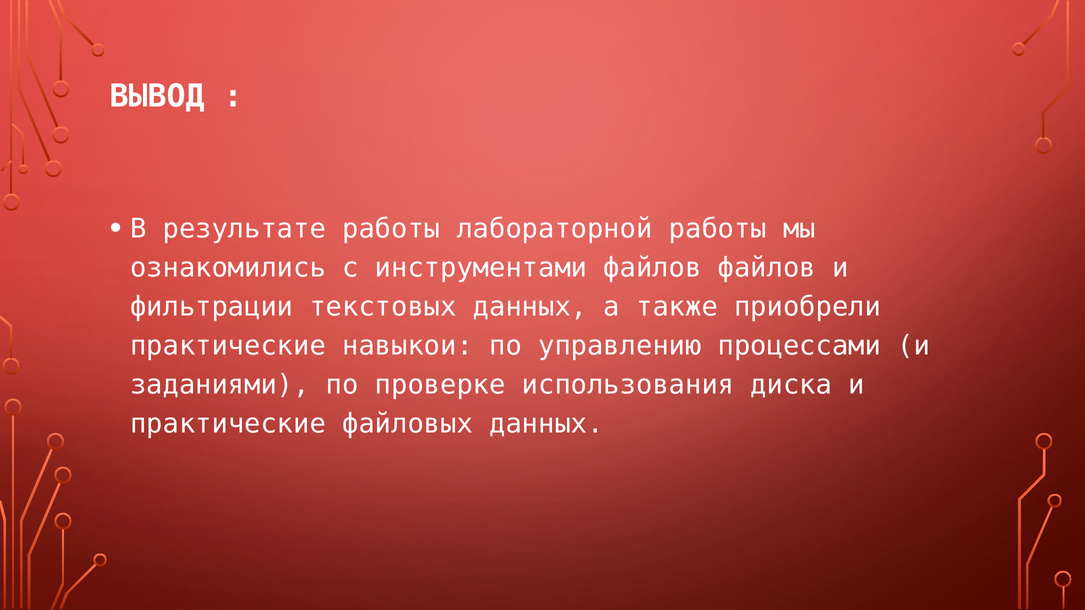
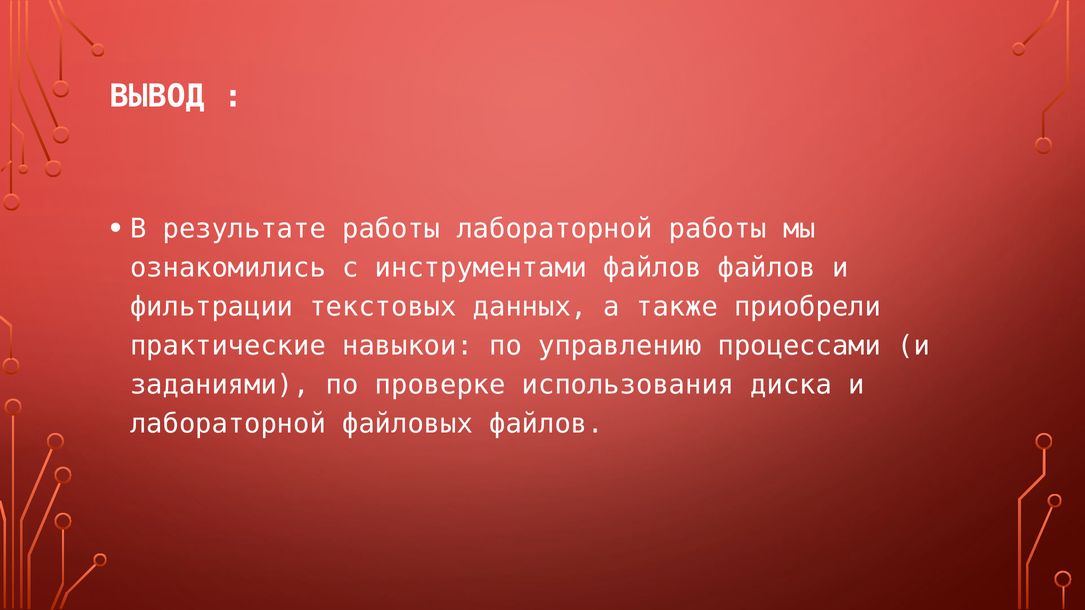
практические: практические -> лабораторной (228, 424)
файловых данных: данных -> файлов (546, 424)
